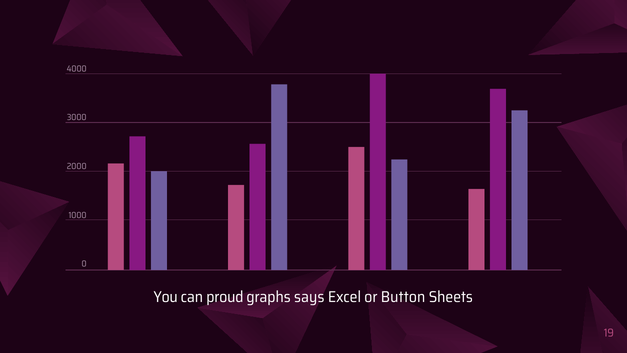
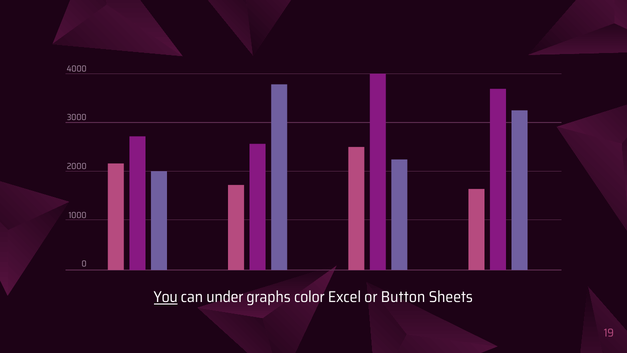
You underline: none -> present (166, 297)
proud: proud -> under (225, 297)
says: says -> color (309, 297)
